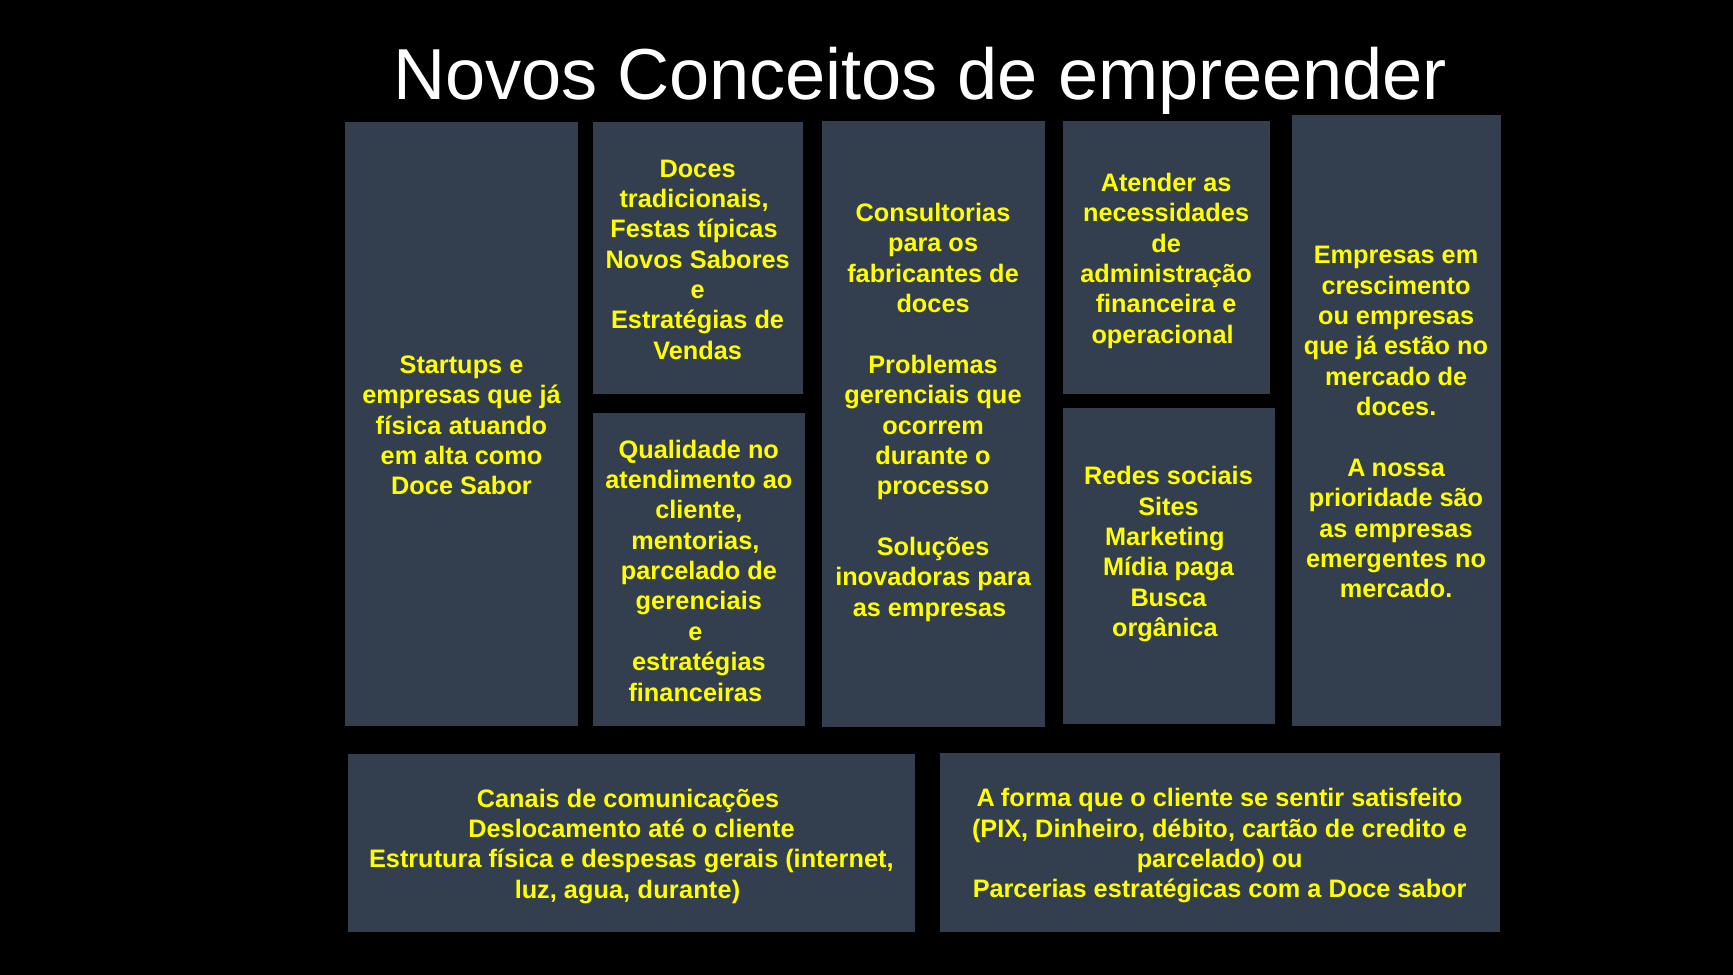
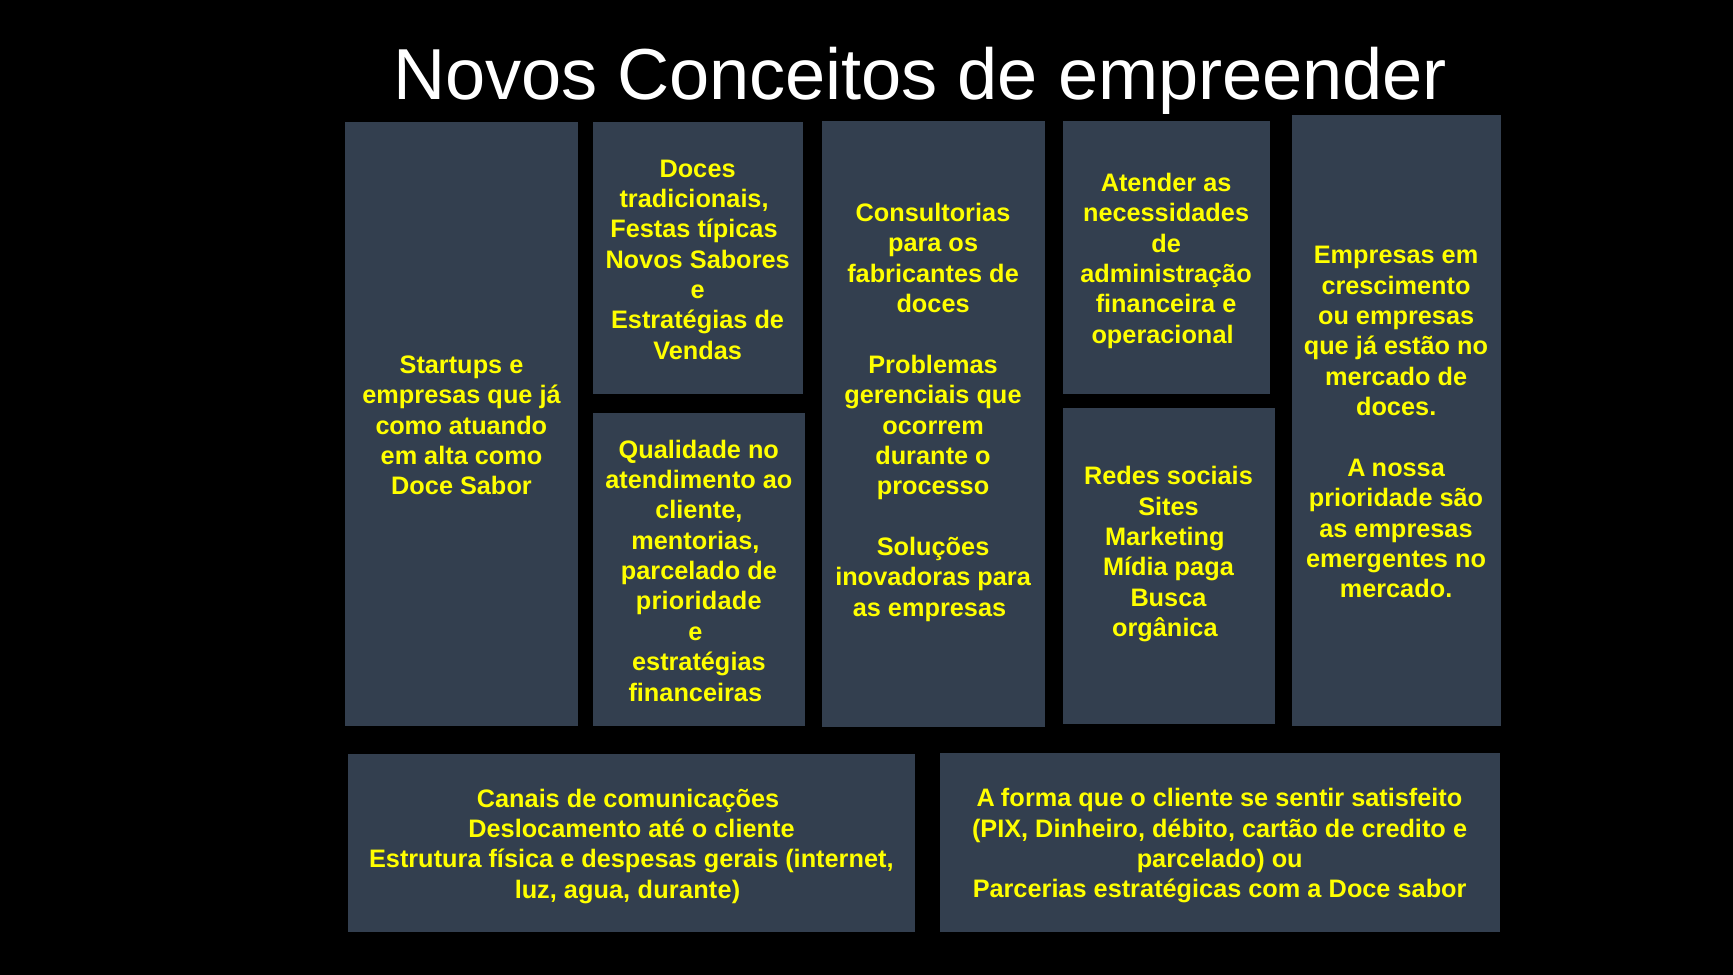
física: física -> como (409, 426)
gerenciais: gerenciais -> prioridade (699, 602)
